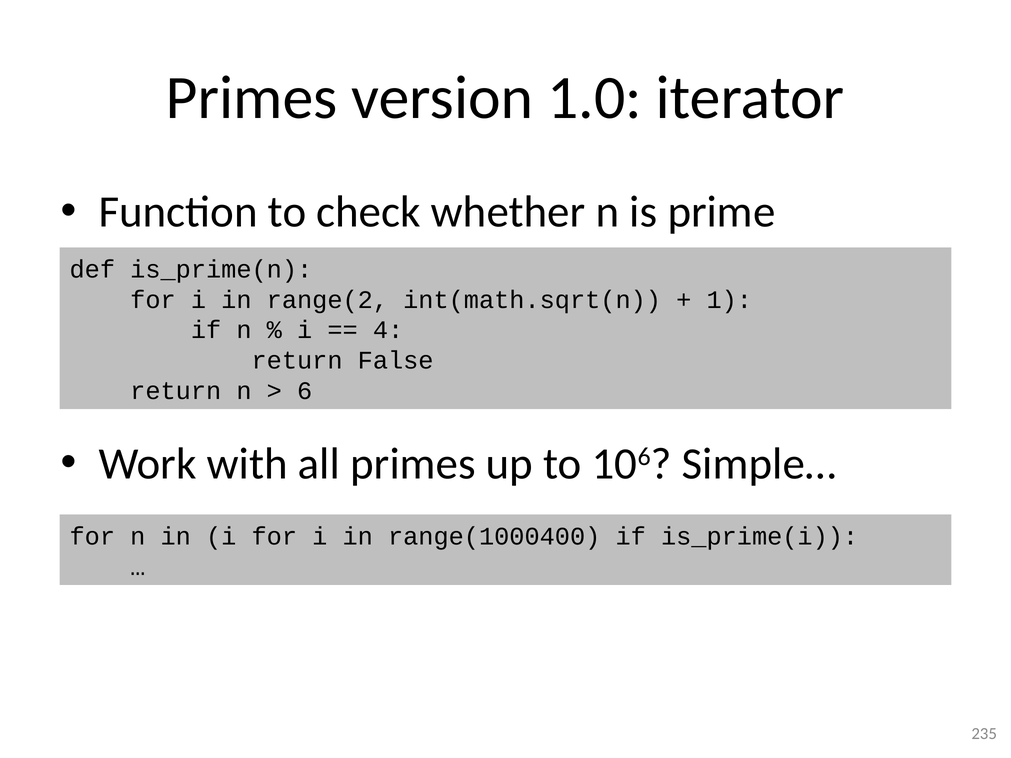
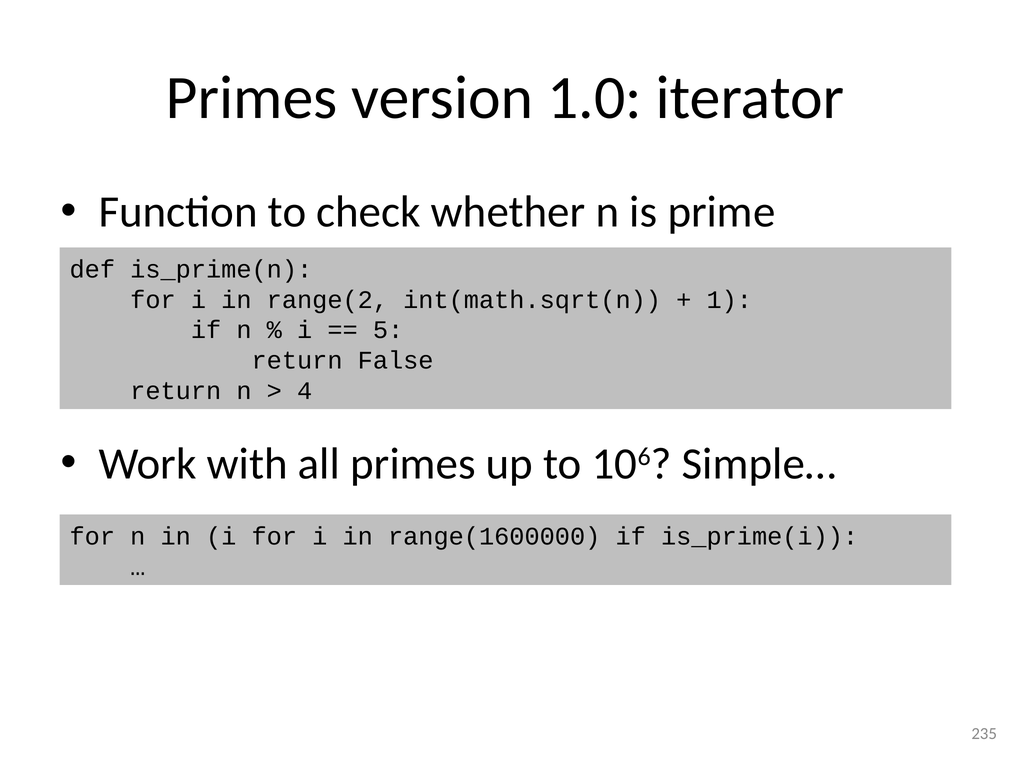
4: 4 -> 5 (388, 330)
6: 6 -> 4 (305, 391)
range(1000400: range(1000400 -> range(1600000 (494, 537)
